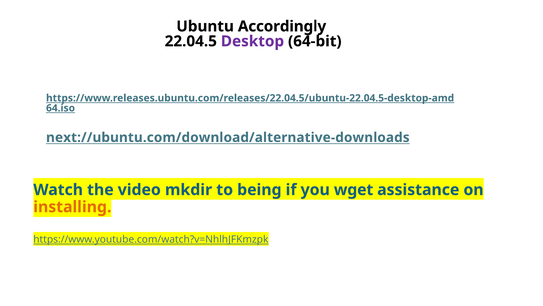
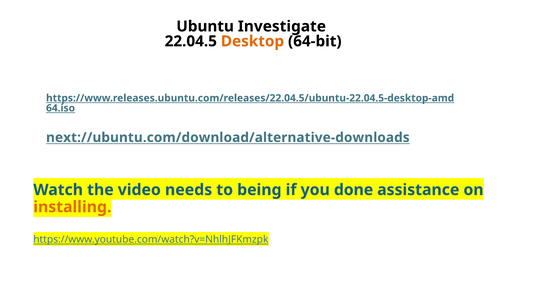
Accordingly: Accordingly -> Investigate (282, 26)
Desktop colour: purple -> orange (252, 41)
mkdir: mkdir -> needs (189, 189)
wget: wget -> done (354, 189)
